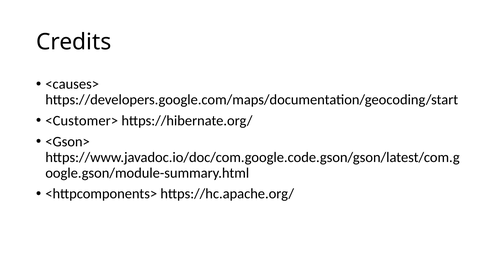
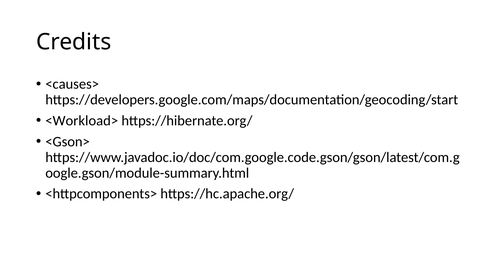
<Customer>: <Customer> -> <Workload> (82, 120)
